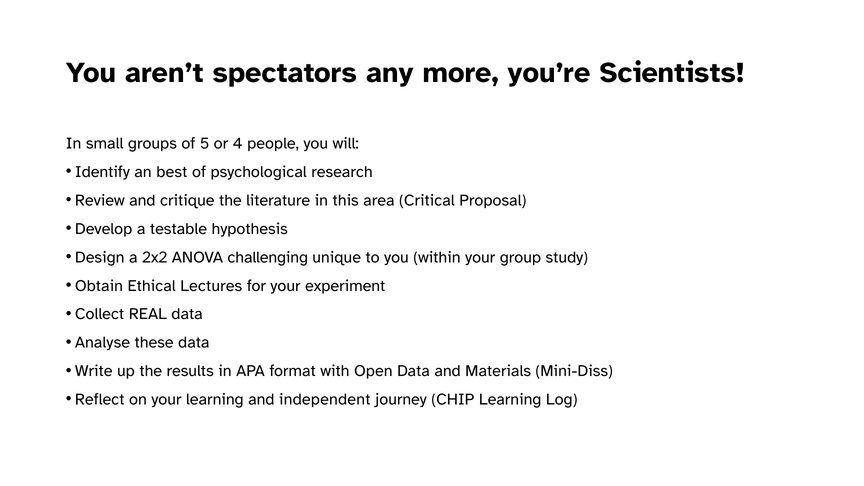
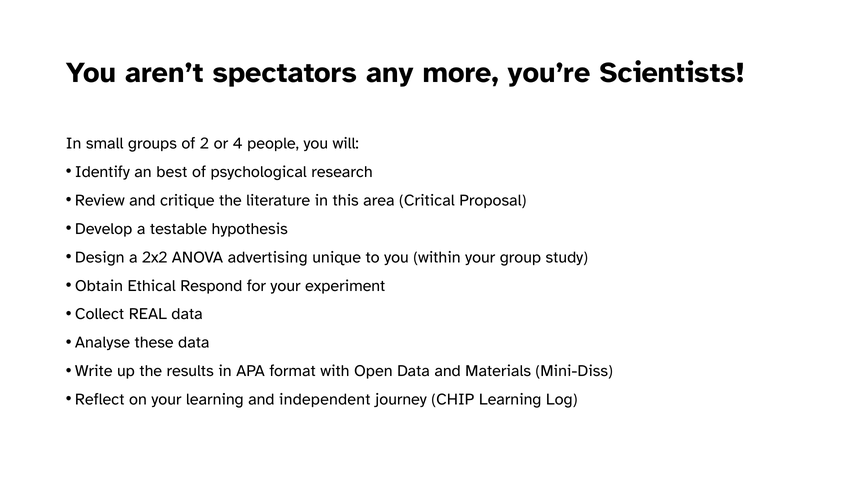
5: 5 -> 2 (204, 143)
challenging: challenging -> advertising (268, 257)
Lectures: Lectures -> Respond (211, 286)
